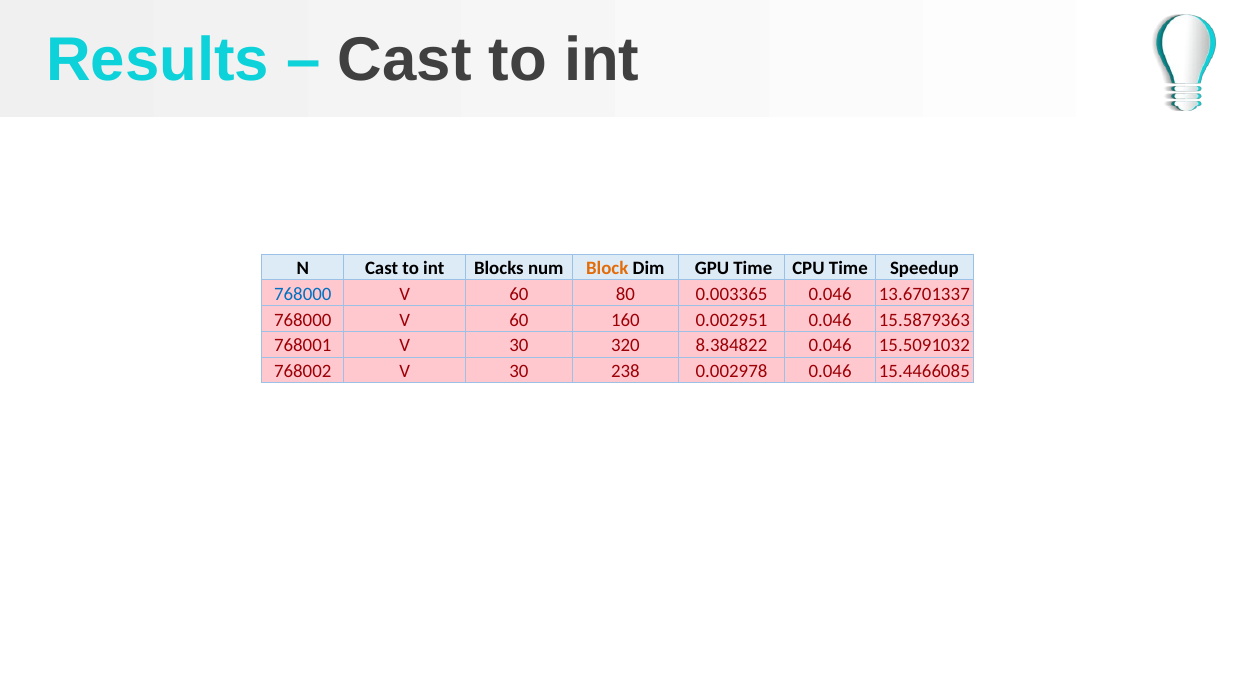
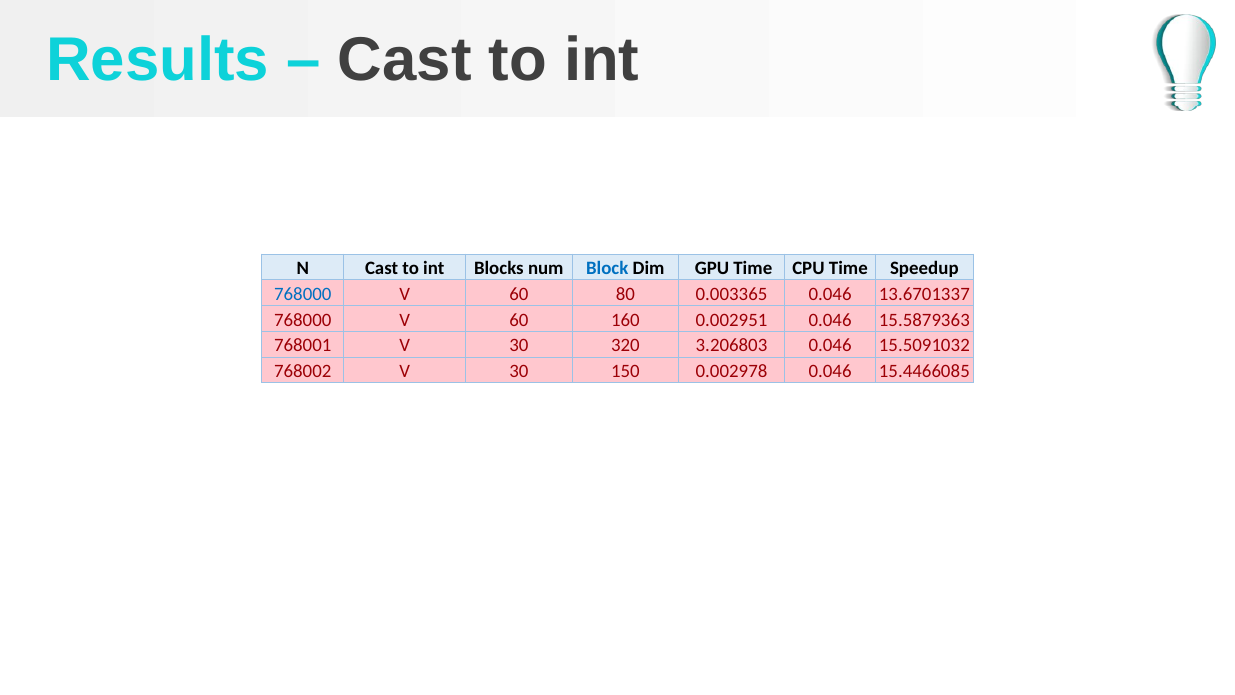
Block colour: orange -> blue (607, 268)
8.384822: 8.384822 -> 3.206803 (732, 345)
238: 238 -> 150 (625, 371)
